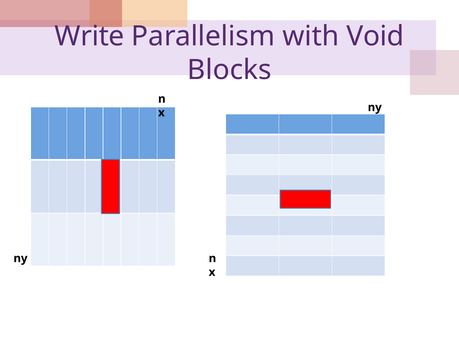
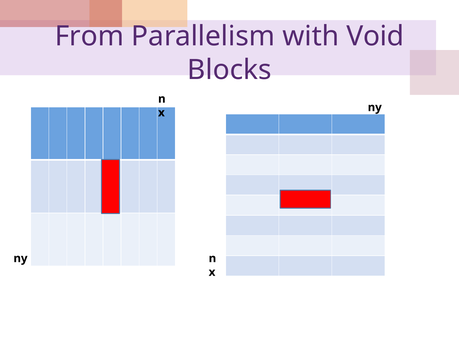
Write: Write -> From (89, 36)
